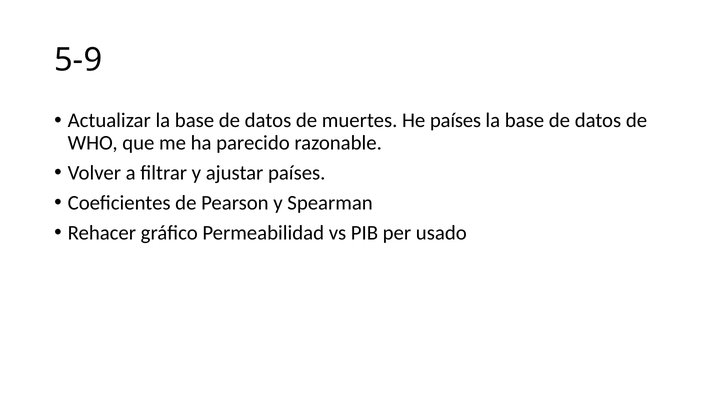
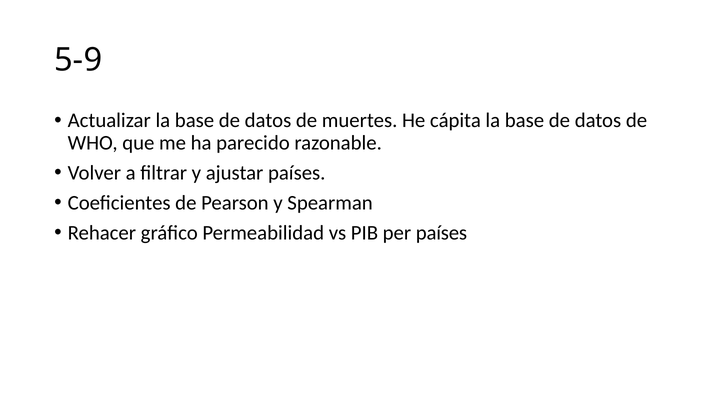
He países: países -> cápita (455, 121)
per usado: usado -> países (441, 233)
